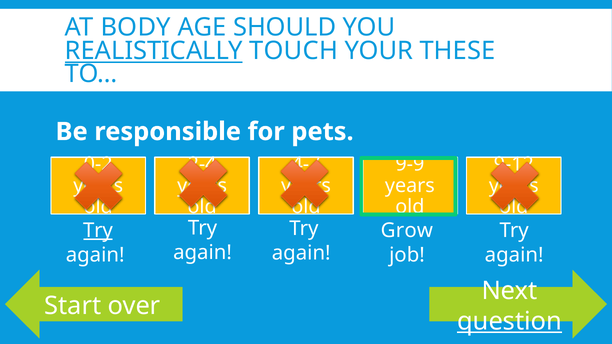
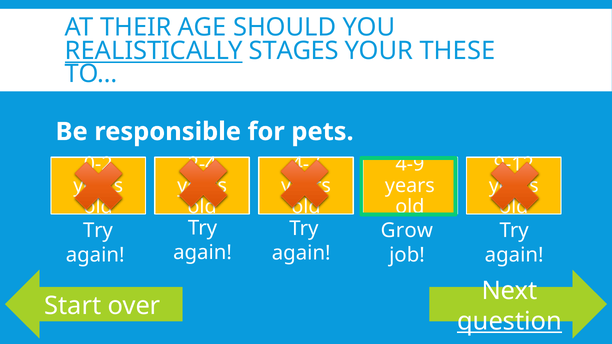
BODY: BODY -> THEIR (136, 27)
TOUCH: TOUCH -> STAGES (294, 51)
9-9: 9-9 -> 4-9 (410, 164)
Try underline: present -> none (98, 231)
